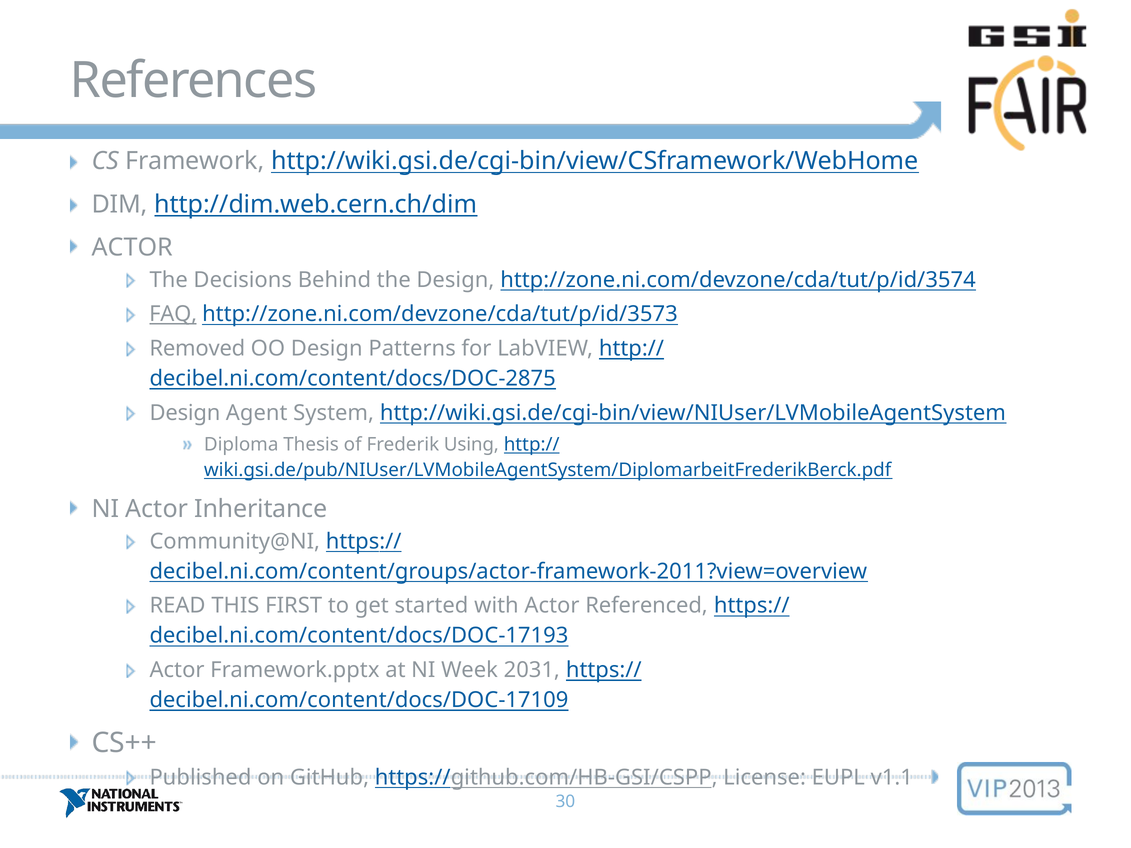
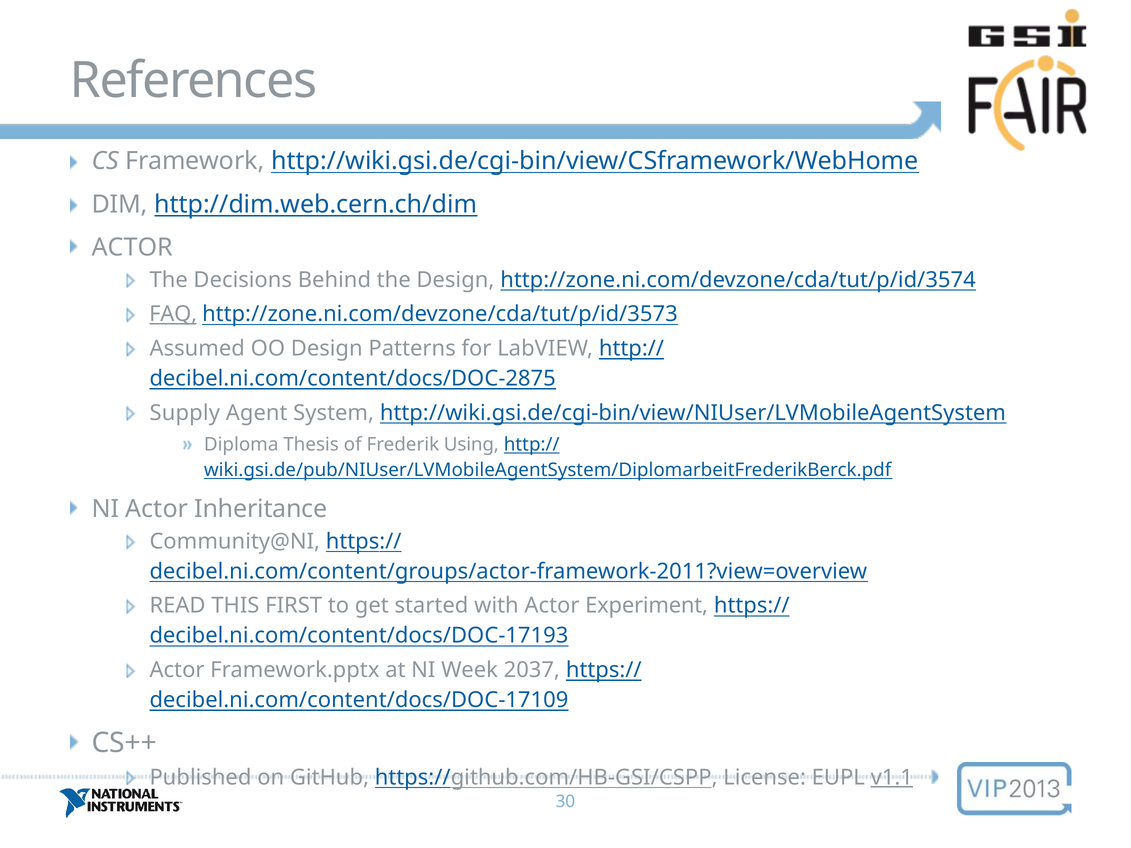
Removed: Removed -> Assumed (197, 349)
Design: Design -> Supply (185, 413)
Referenced: Referenced -> Experiment (647, 606)
2031: 2031 -> 2037 (532, 670)
v1.1 underline: none -> present (892, 777)
